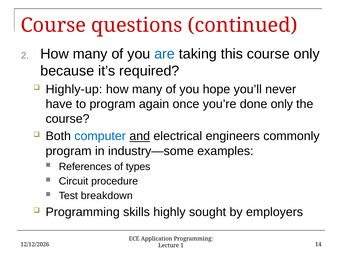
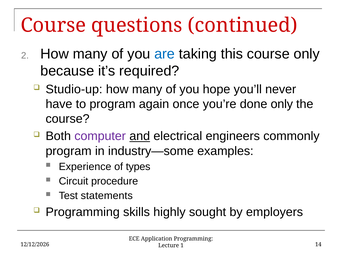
Highly-up: Highly-up -> Studio-up (74, 89)
computer colour: blue -> purple (100, 136)
References: References -> Experience (85, 167)
breakdown: breakdown -> statements (107, 196)
